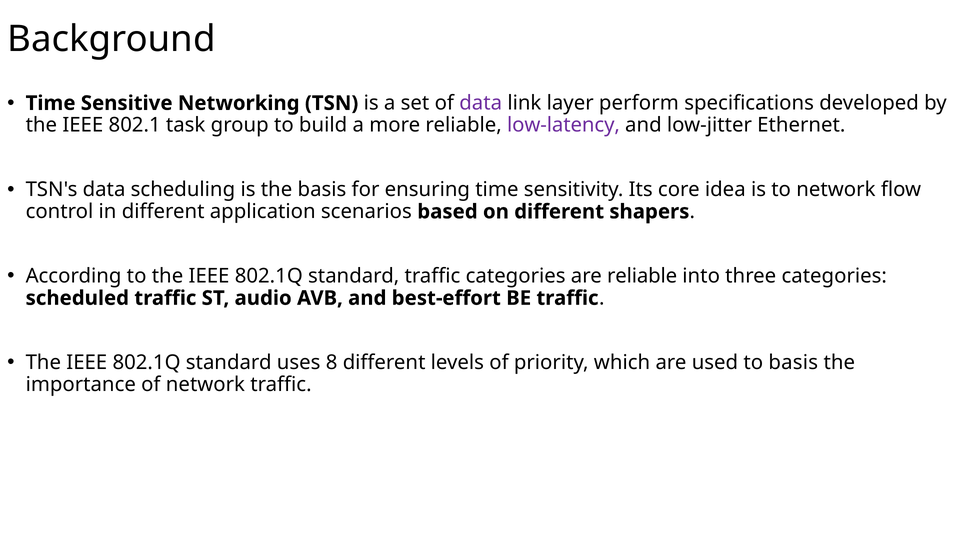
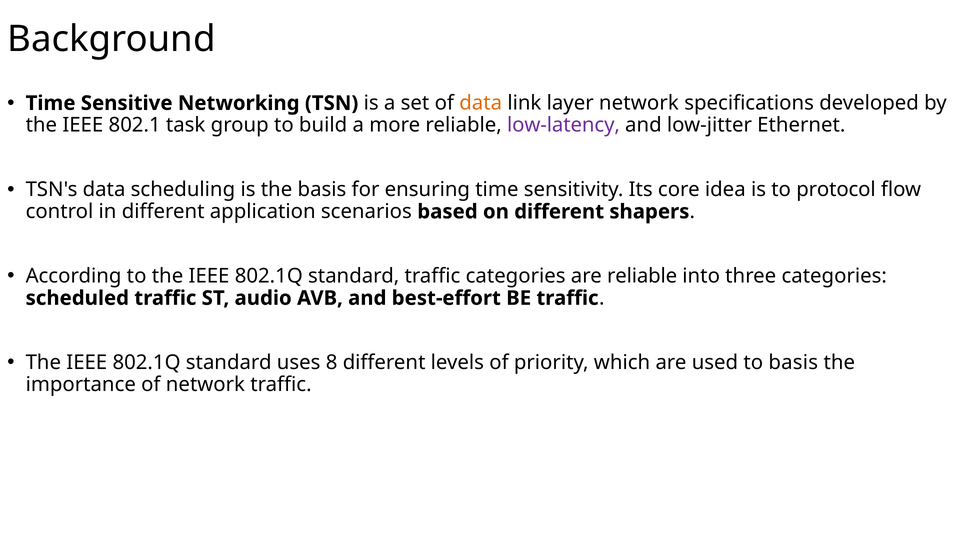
data colour: purple -> orange (481, 103)
layer perform: perform -> network (639, 103)
to network: network -> protocol (836, 189)
